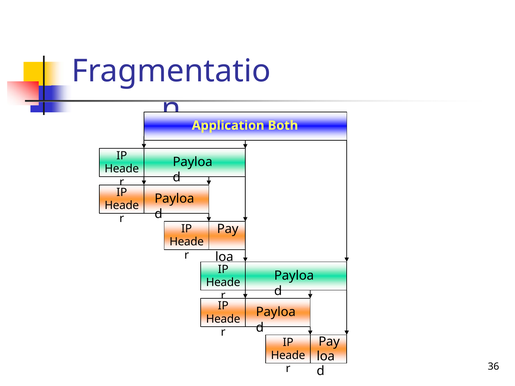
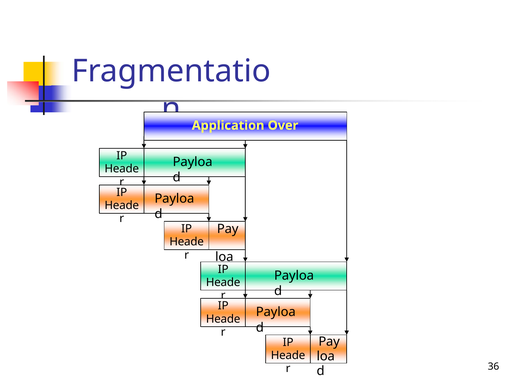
Both: Both -> Over (283, 126)
